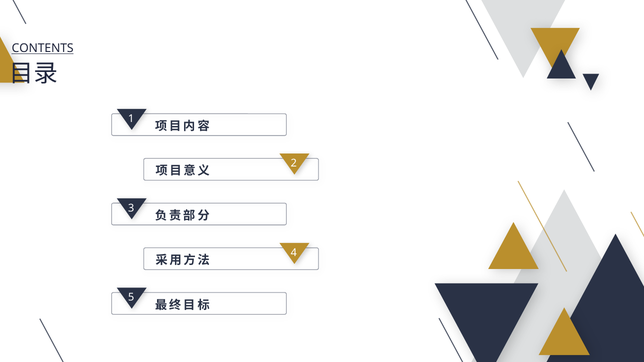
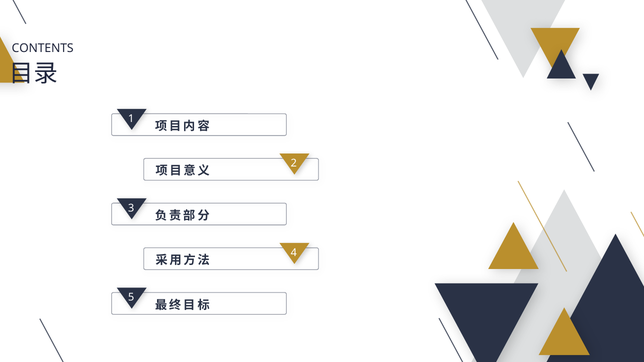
CONTENTS underline: present -> none (43, 48)
